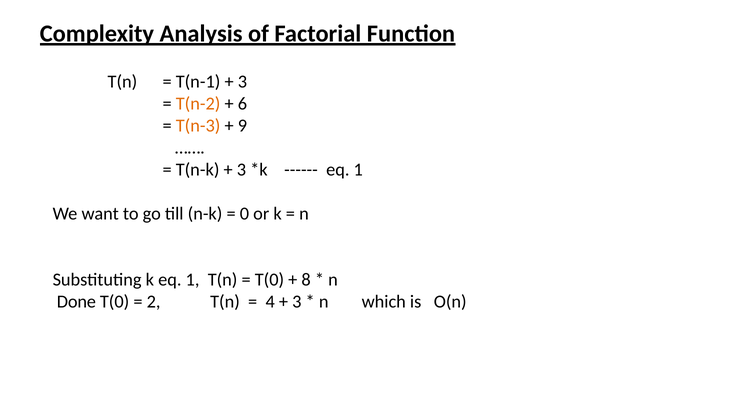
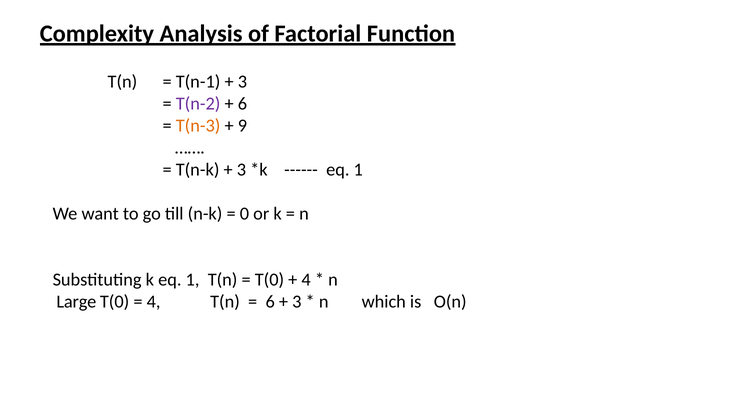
T(n-2 colour: orange -> purple (198, 104)
8: 8 -> 4 (306, 280)
Done: Done -> Large (76, 302)
2: 2 -> 4 (154, 302)
4: 4 -> 6 (270, 302)
